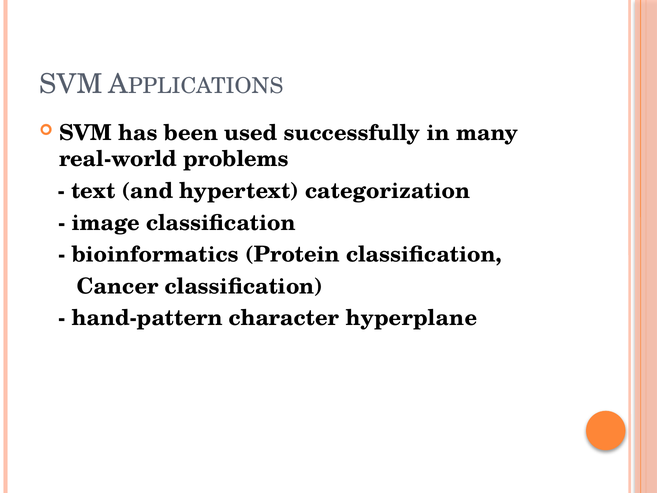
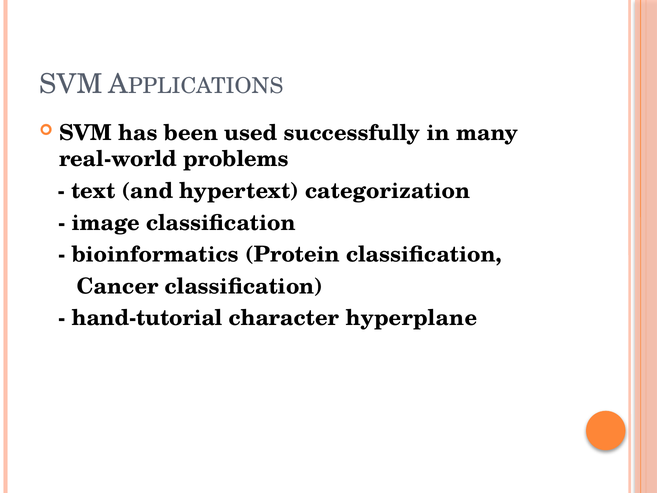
hand-pattern: hand-pattern -> hand-tutorial (147, 318)
